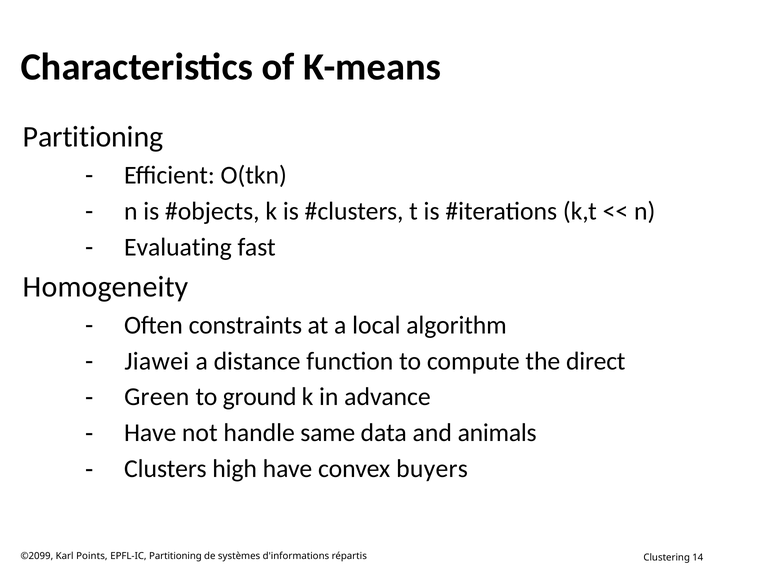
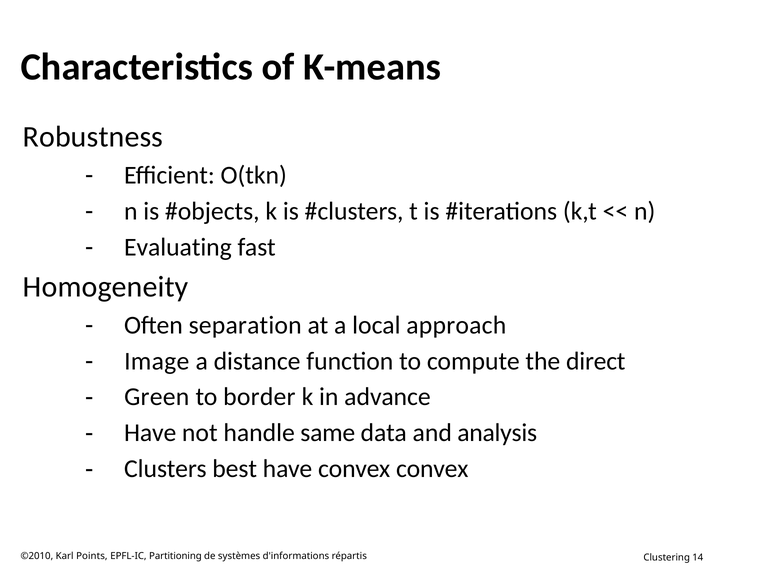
Partitioning: Partitioning -> Robustness (93, 137)
constraints: constraints -> separation (245, 325)
algorithm: algorithm -> approach (456, 325)
Jiawei: Jiawei -> Image (157, 361)
ground: ground -> border (259, 397)
animals: animals -> analysis (497, 433)
high: high -> best (235, 469)
convex buyers: buyers -> convex (432, 469)
©2099: ©2099 -> ©2010 (37, 556)
